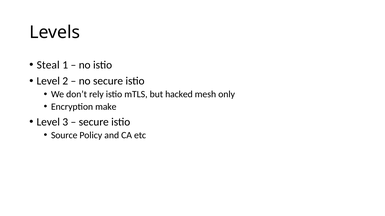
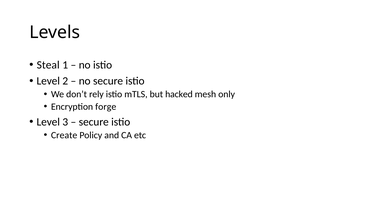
make: make -> forge (106, 107)
Source: Source -> Create (64, 135)
